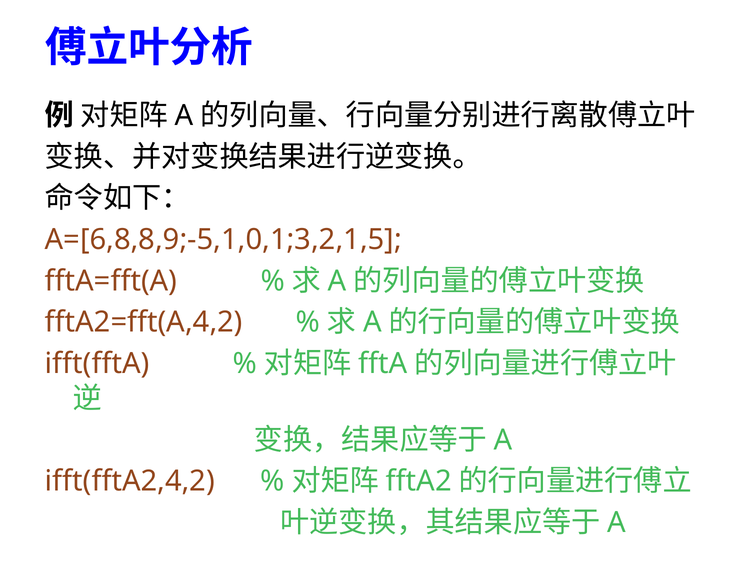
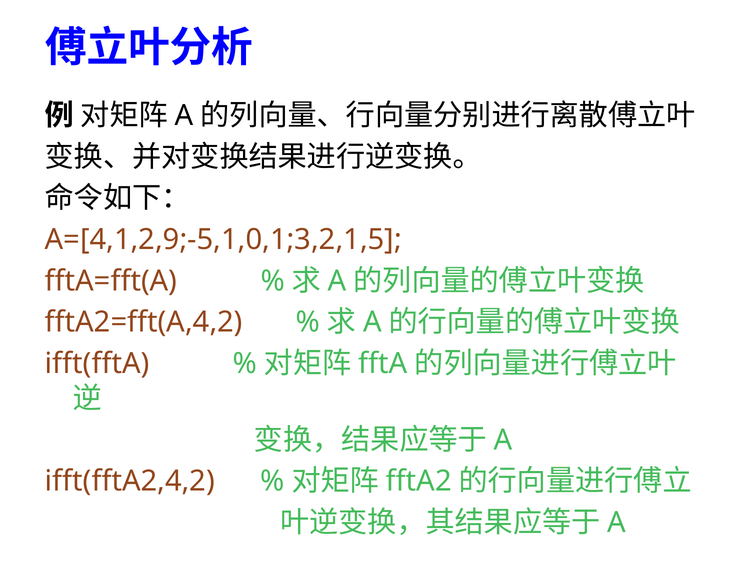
A=[6,8,8,9;-5,1,0,1;3,2,1,5: A=[6,8,8,9;-5,1,0,1;3,2,1,5 -> A=[4,1,2,9;-5,1,0,1;3,2,1,5 (223, 239)
